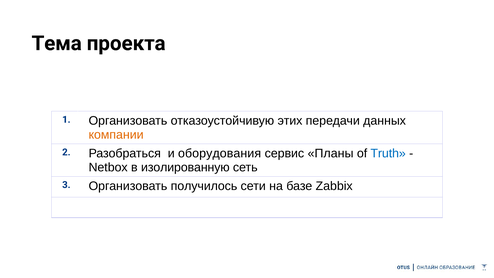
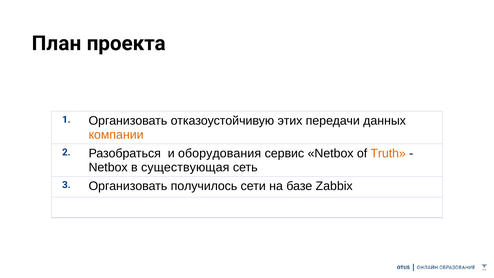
Тема: Тема -> План (56, 43)
сервис Планы: Планы -> Netbox (331, 153)
Truth colour: blue -> orange (388, 153)
изолированную: изолированную -> существующая (185, 167)
